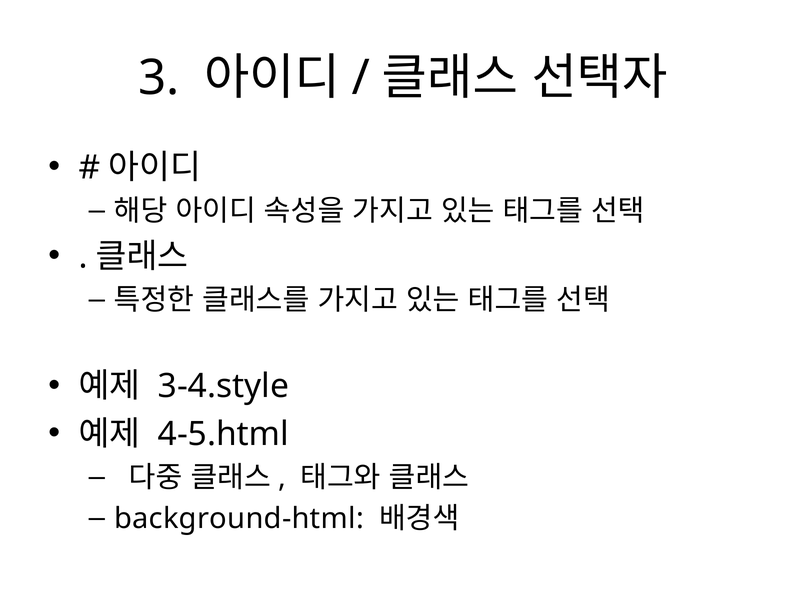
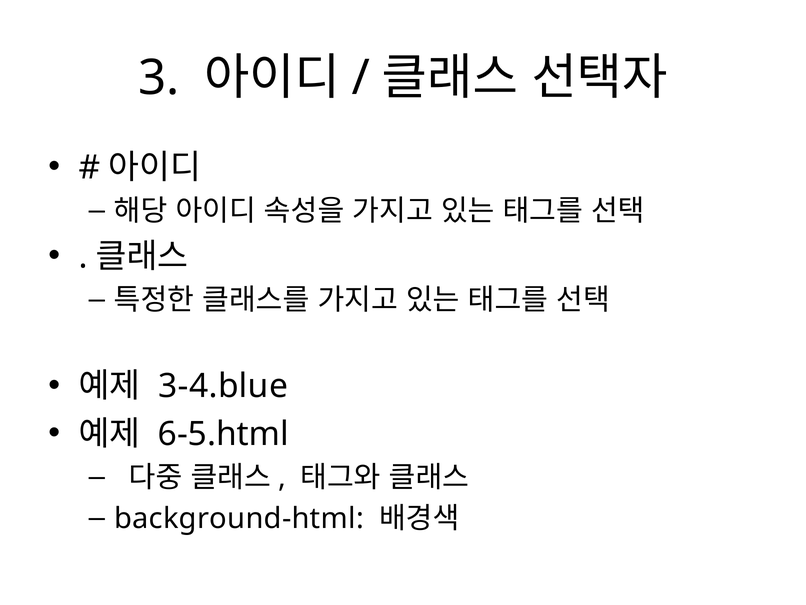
3-4.style: 3-4.style -> 3-4.blue (223, 386)
4-5.html: 4-5.html -> 6-5.html (223, 434)
